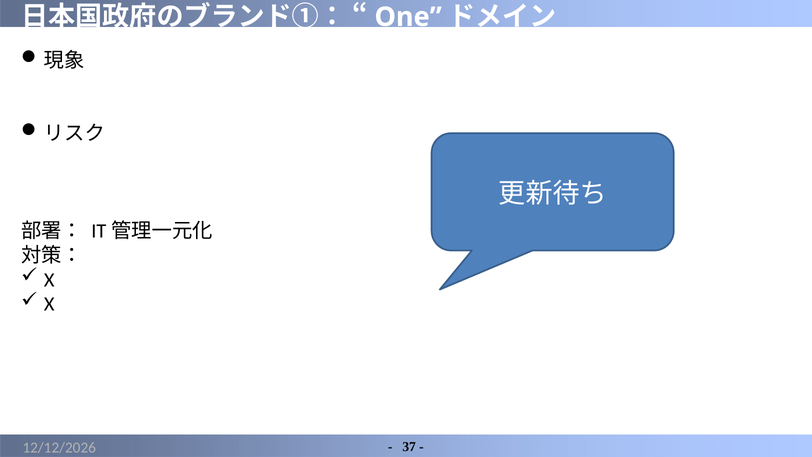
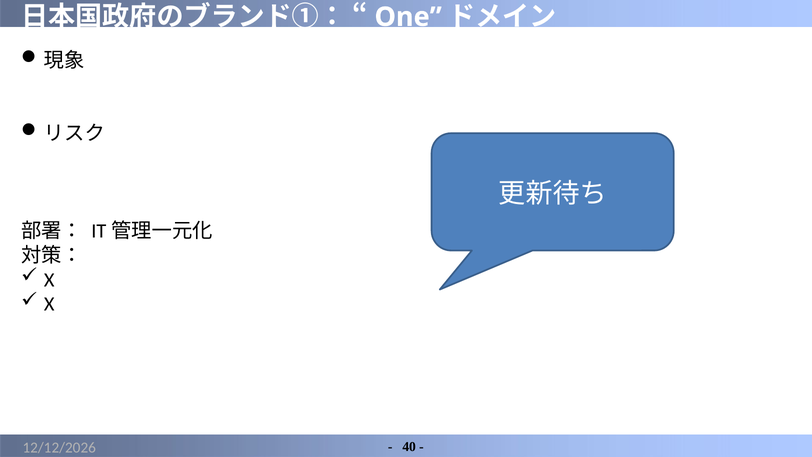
37: 37 -> 40 (409, 446)
